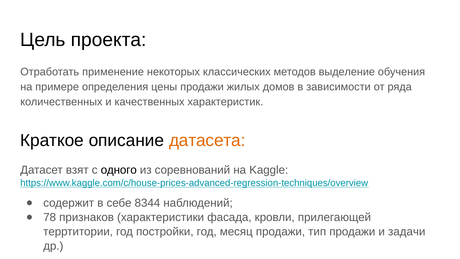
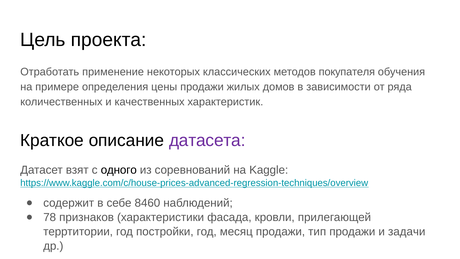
выделение: выделение -> покупателя (347, 72)
датасета colour: orange -> purple (207, 140)
8344: 8344 -> 8460 (147, 203)
